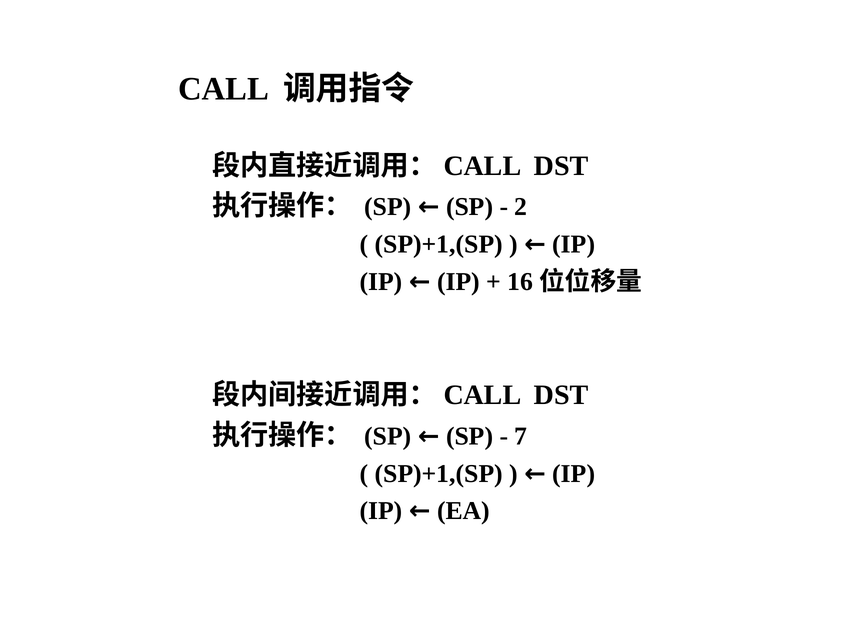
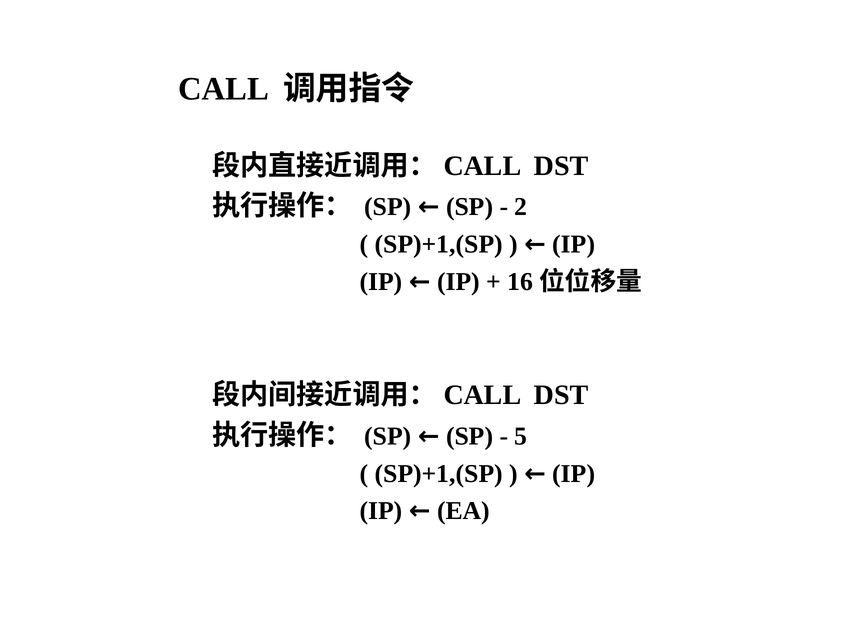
7: 7 -> 5 (521, 436)
